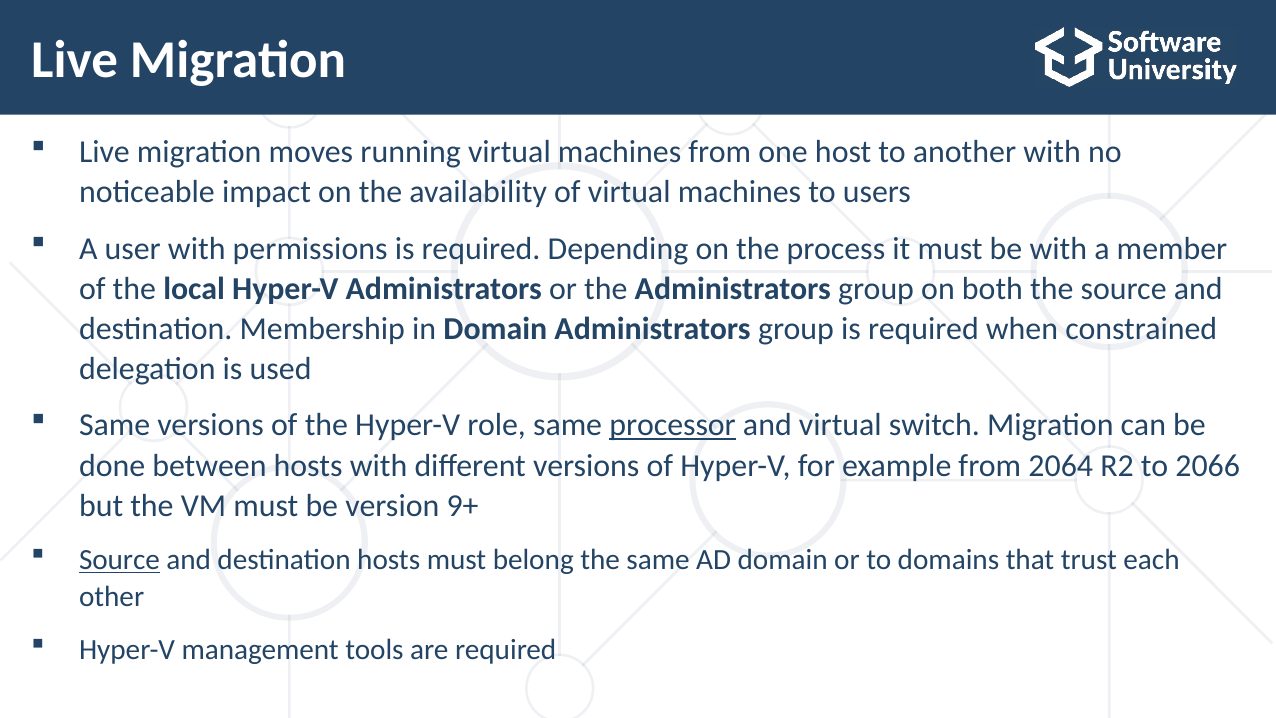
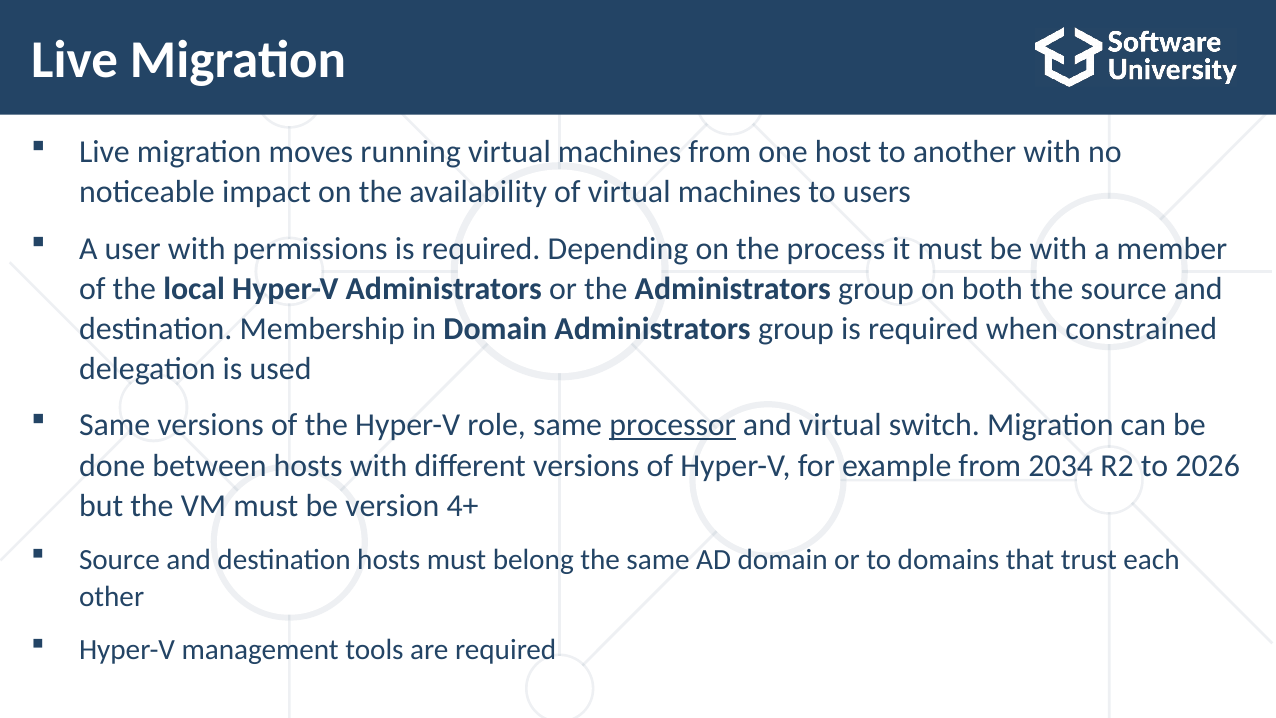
2064: 2064 -> 2034 (1061, 465)
2066: 2066 -> 2026 (1208, 465)
9+: 9+ -> 4+ (463, 505)
Source underline: present -> none (119, 560)
